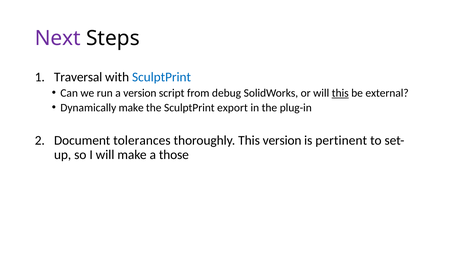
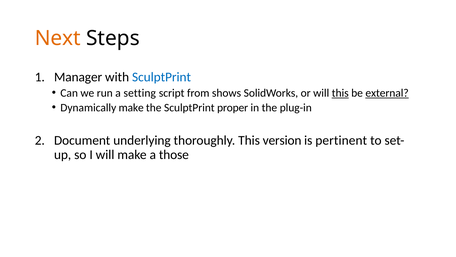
Next colour: purple -> orange (58, 38)
Traversal: Traversal -> Manager (78, 77)
a version: version -> setting (140, 93)
debug: debug -> shows (227, 93)
external underline: none -> present (387, 93)
export: export -> proper (233, 107)
tolerances: tolerances -> underlying (142, 140)
